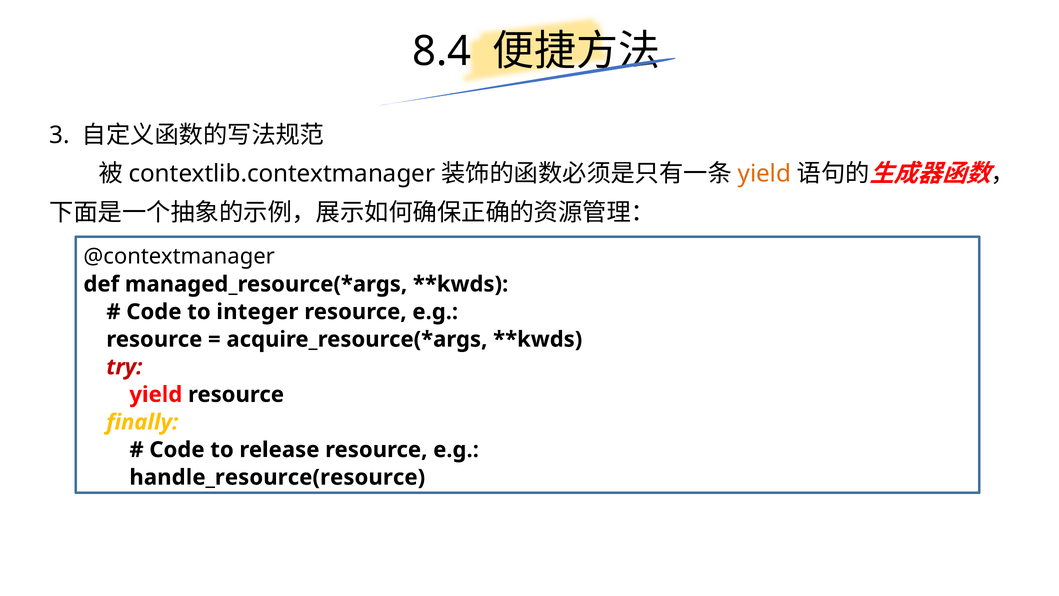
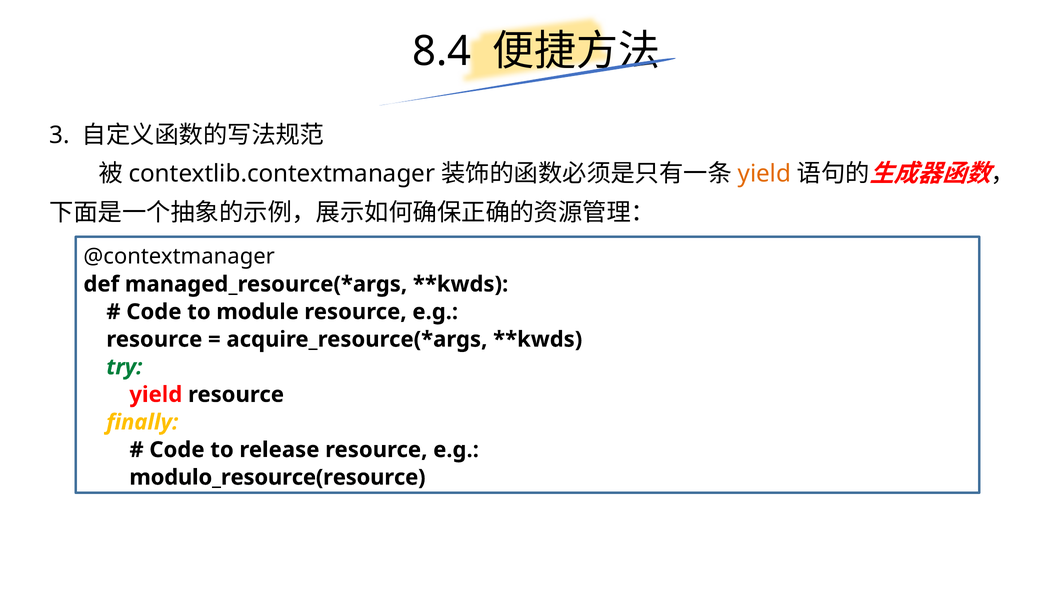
integer: integer -> module (258, 312)
try colour: red -> green (124, 367)
handle_resource(resource: handle_resource(resource -> modulo_resource(resource (277, 477)
